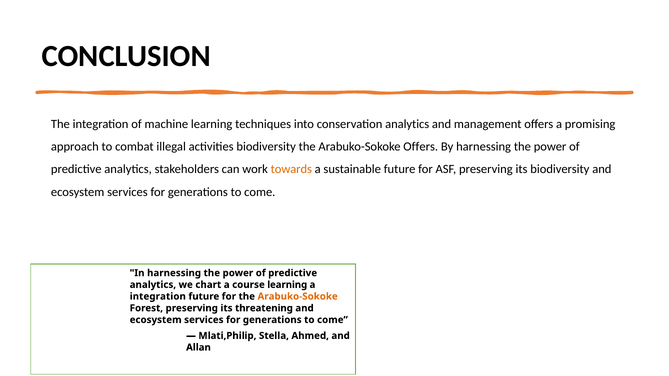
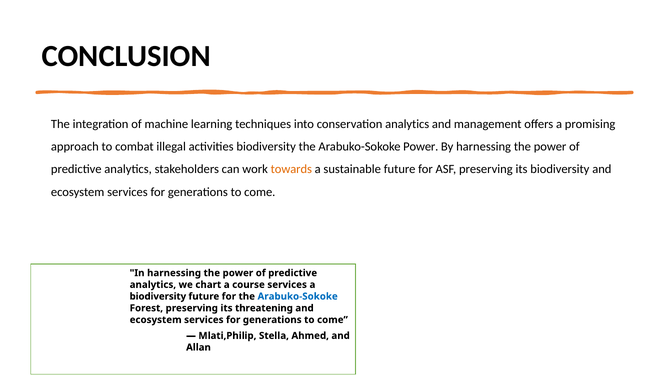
Arabuko-Sokoke Offers: Offers -> Power (421, 147)
course learning: learning -> services (287, 285)
integration: integration -> biodiversity (158, 297)
Arabuko-Sokoke colour: orange -> blue (298, 297)
